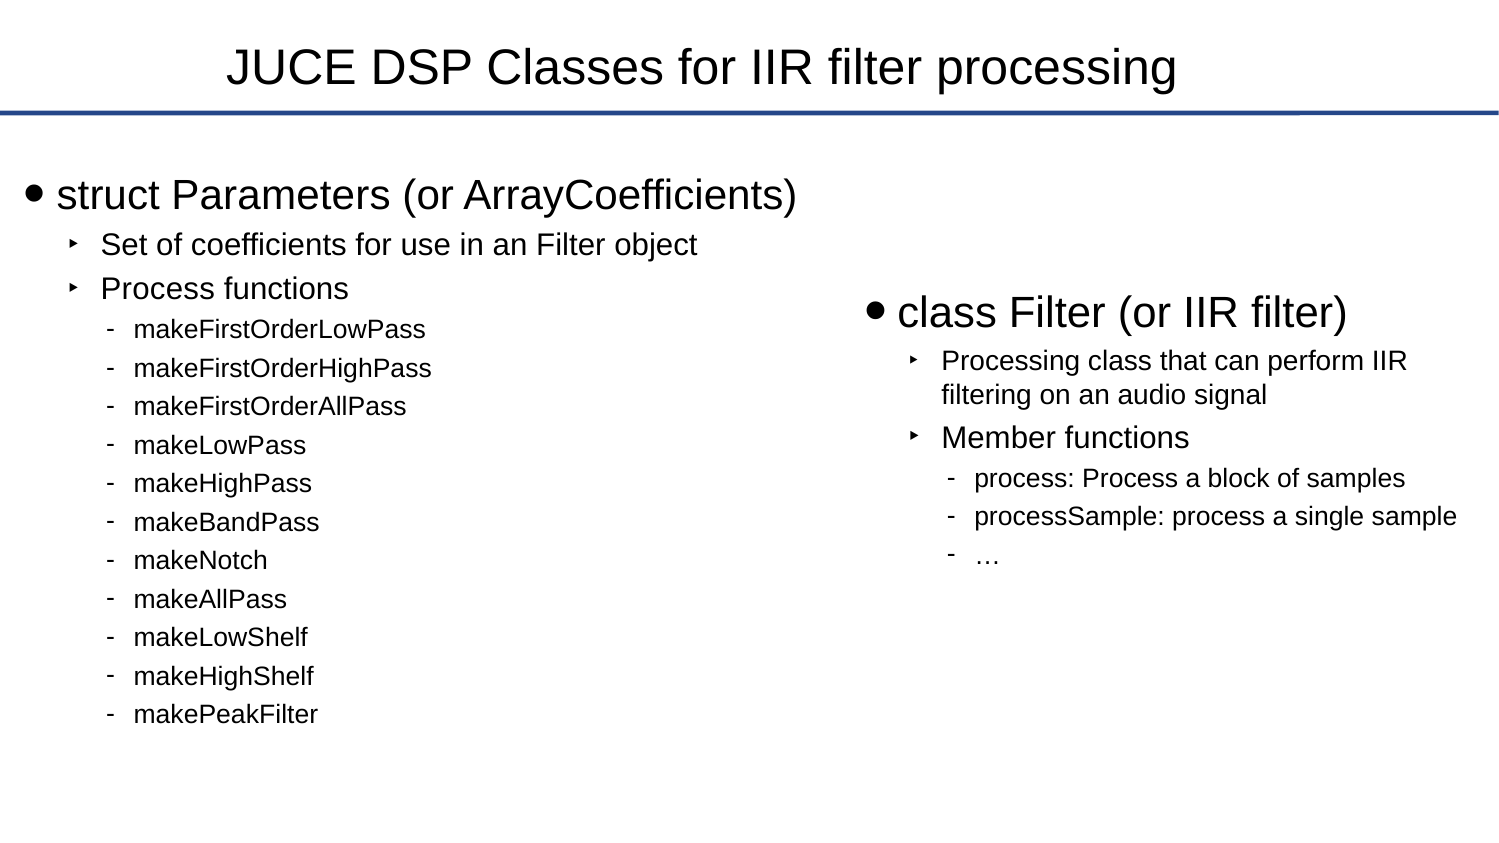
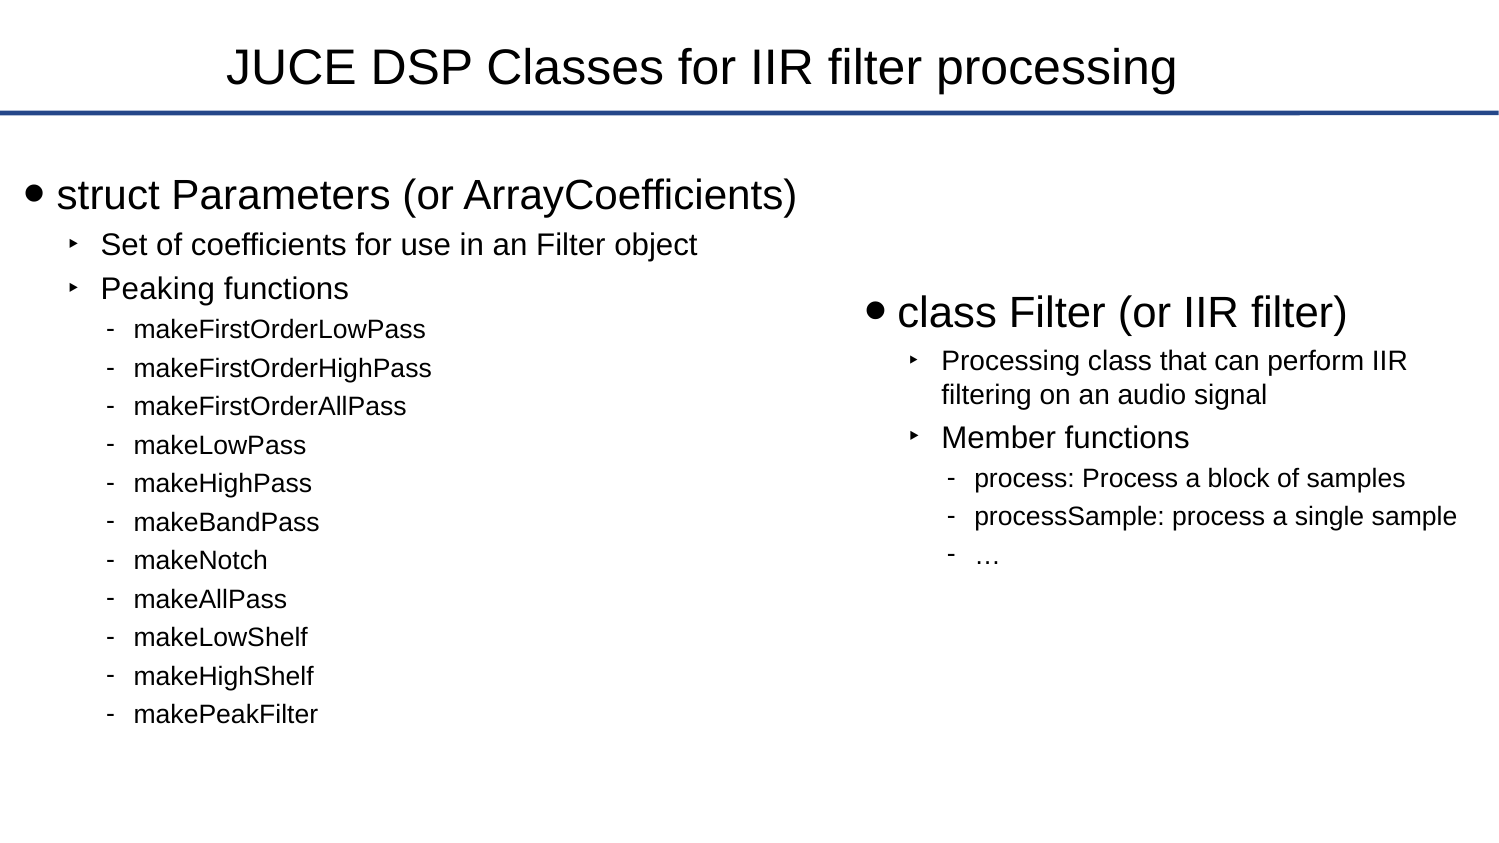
Process: Process -> Peaking (158, 289)
